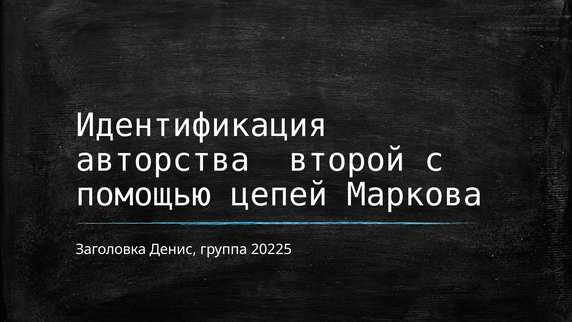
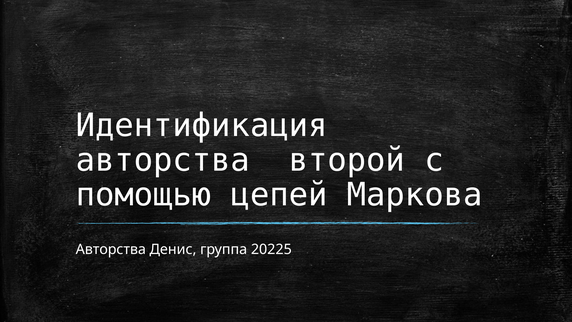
Заголовка: Заголовка -> Авторства (111, 249)
